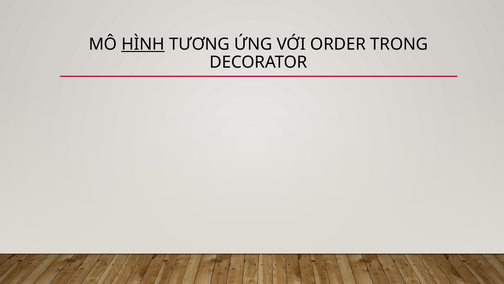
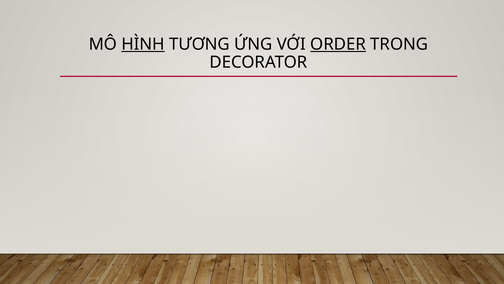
ORDER underline: none -> present (338, 44)
